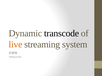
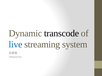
live colour: orange -> blue (16, 45)
